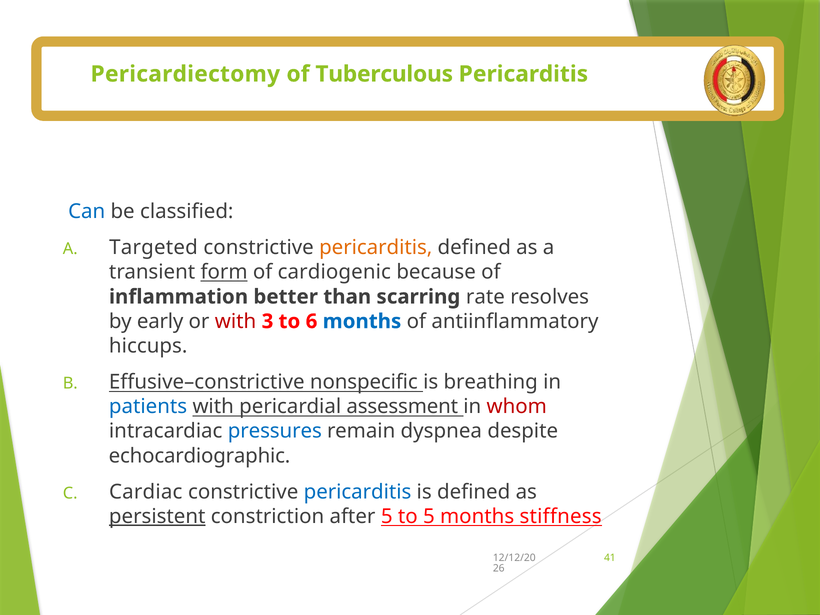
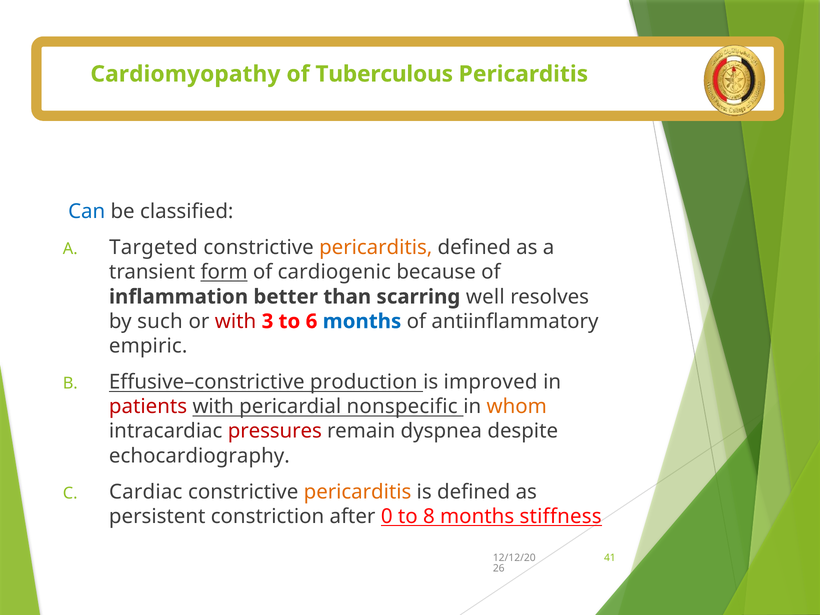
Pericardiectomy: Pericardiectomy -> Cardiomyopathy (185, 74)
rate: rate -> well (485, 297)
early: early -> such (160, 321)
hiccups: hiccups -> empiric (148, 346)
nonspecific: nonspecific -> production (364, 382)
breathing: breathing -> improved (491, 382)
patients colour: blue -> red (148, 407)
assessment: assessment -> nonspecific (402, 407)
whom colour: red -> orange (517, 407)
pressures colour: blue -> red (275, 431)
echocardiographic: echocardiographic -> echocardiography (199, 456)
pericarditis colour: blue -> orange (358, 492)
persistent underline: present -> none (157, 516)
after 5: 5 -> 0 (387, 516)
to 5: 5 -> 8 (429, 516)
